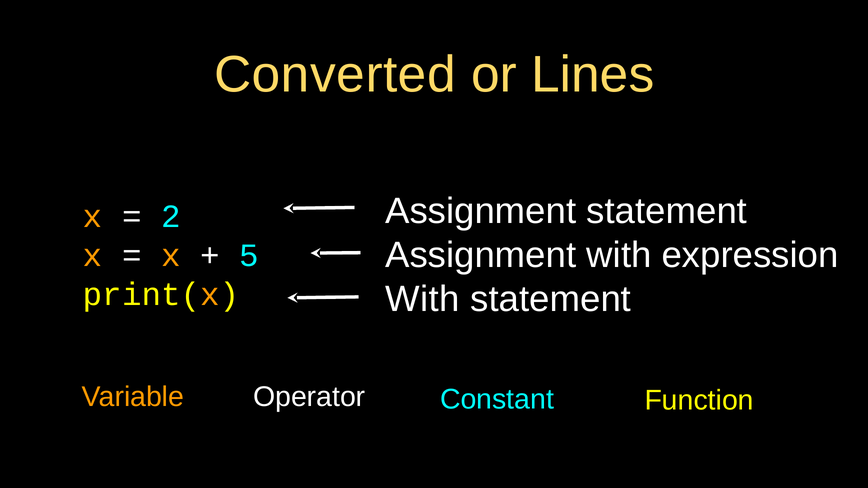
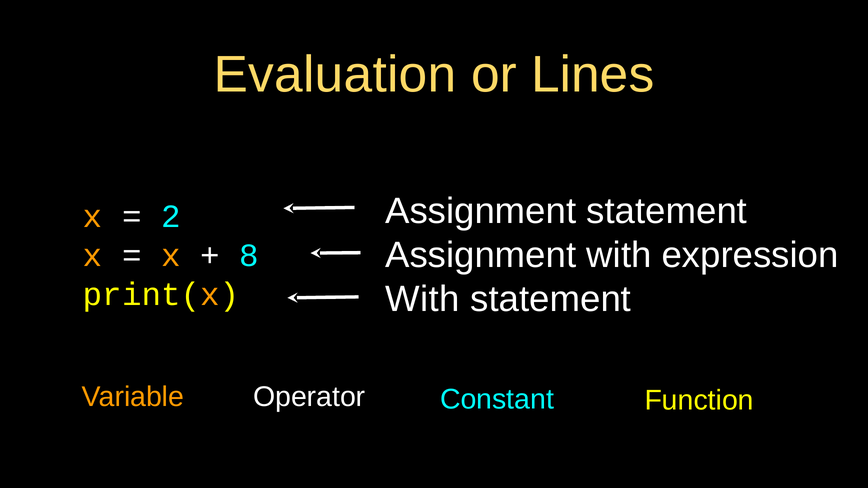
Converted: Converted -> Evaluation (335, 75)
5: 5 -> 8 (249, 256)
